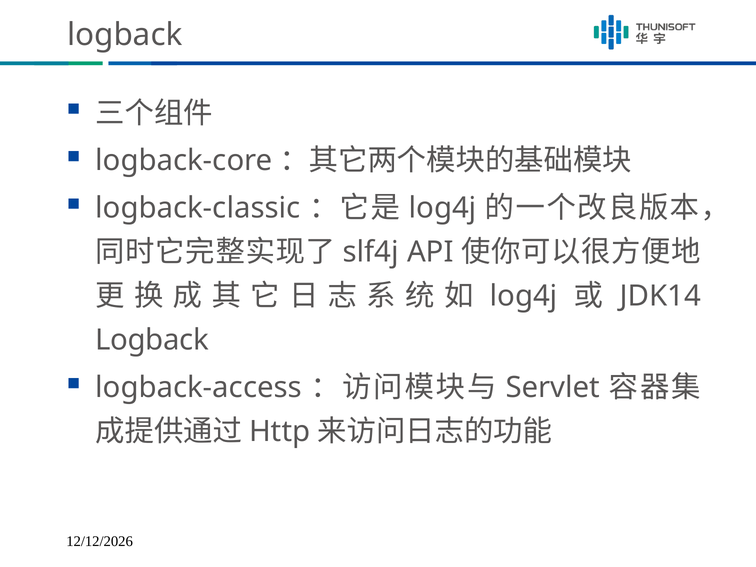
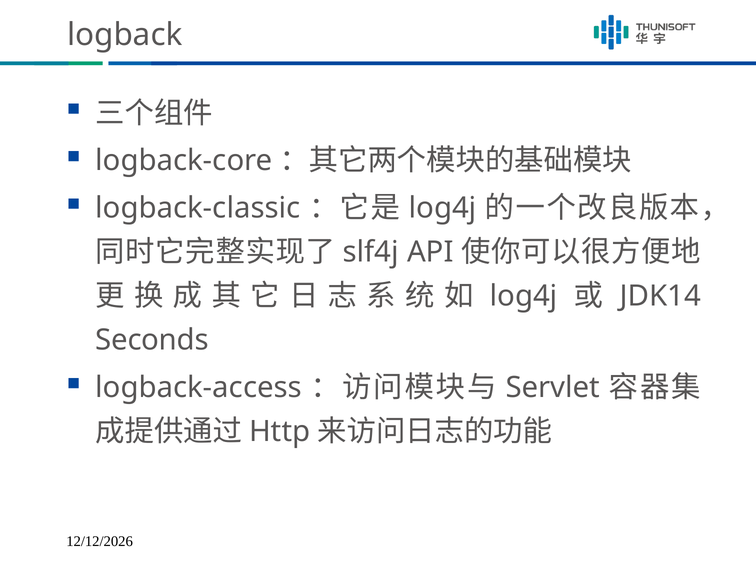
Logback: Logback -> Seconds (152, 340)
